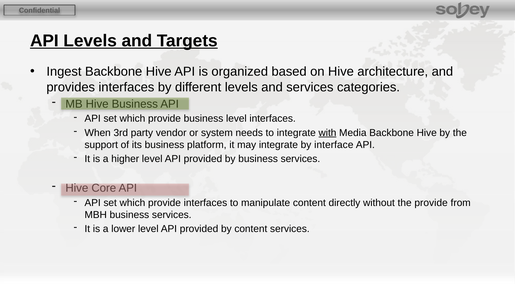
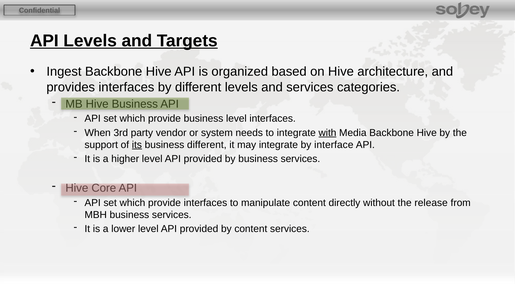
its underline: none -> present (137, 145)
business platform: platform -> different (207, 145)
the provide: provide -> release (431, 203)
